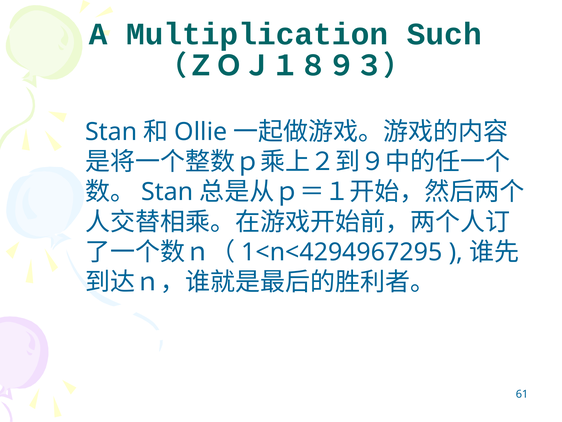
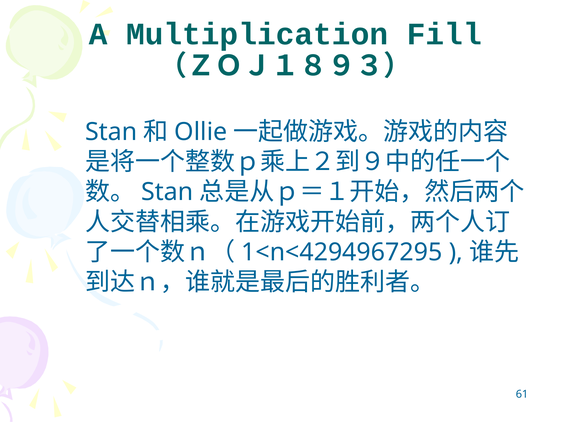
Such: Such -> Fill (444, 34)
